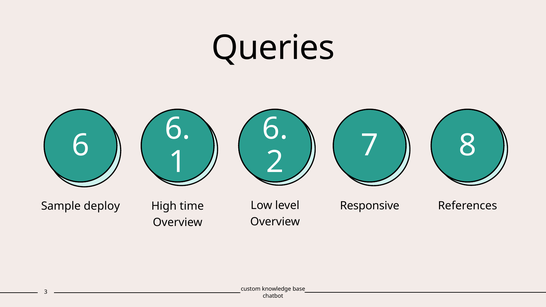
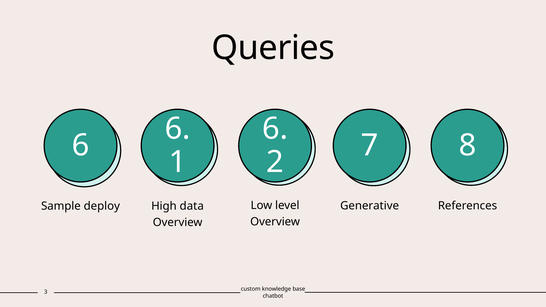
Responsive: Responsive -> Generative (370, 206)
time: time -> data (192, 206)
